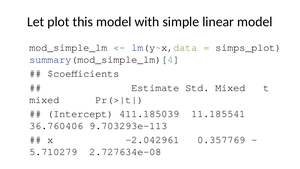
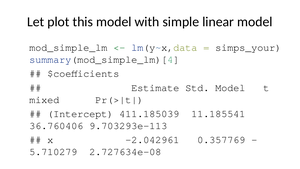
simps_plot: simps_plot -> simps_your (248, 48)
Std Mixed: Mixed -> Model (230, 88)
